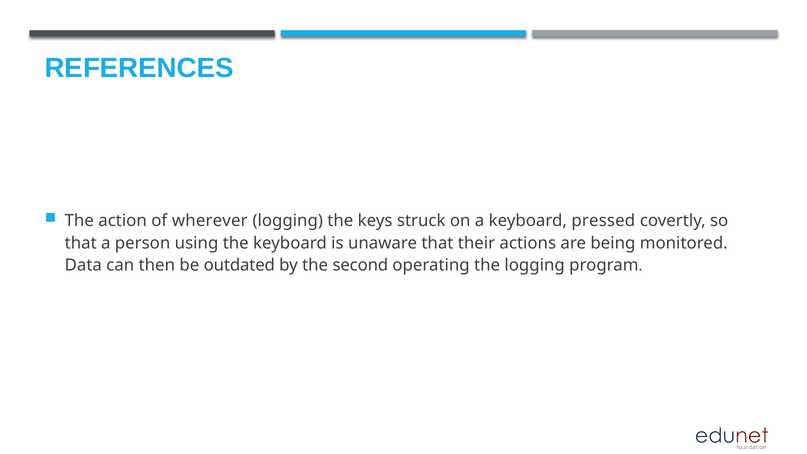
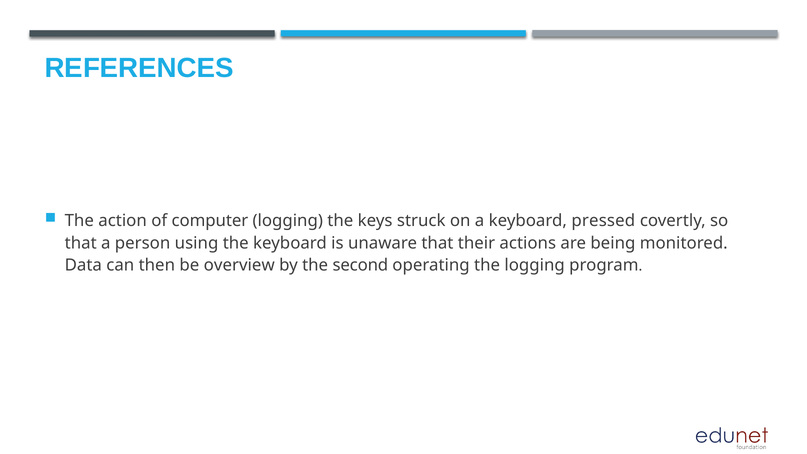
wherever: wherever -> computer (210, 221)
outdated: outdated -> overview (239, 265)
